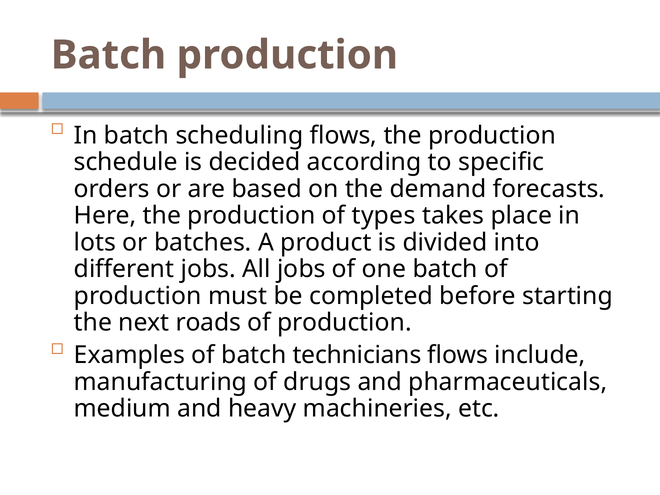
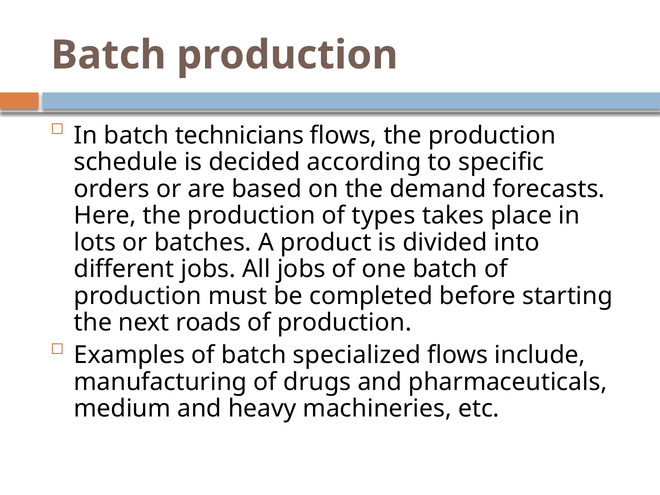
scheduling: scheduling -> technicians (240, 135)
technicians: technicians -> specialized (357, 355)
